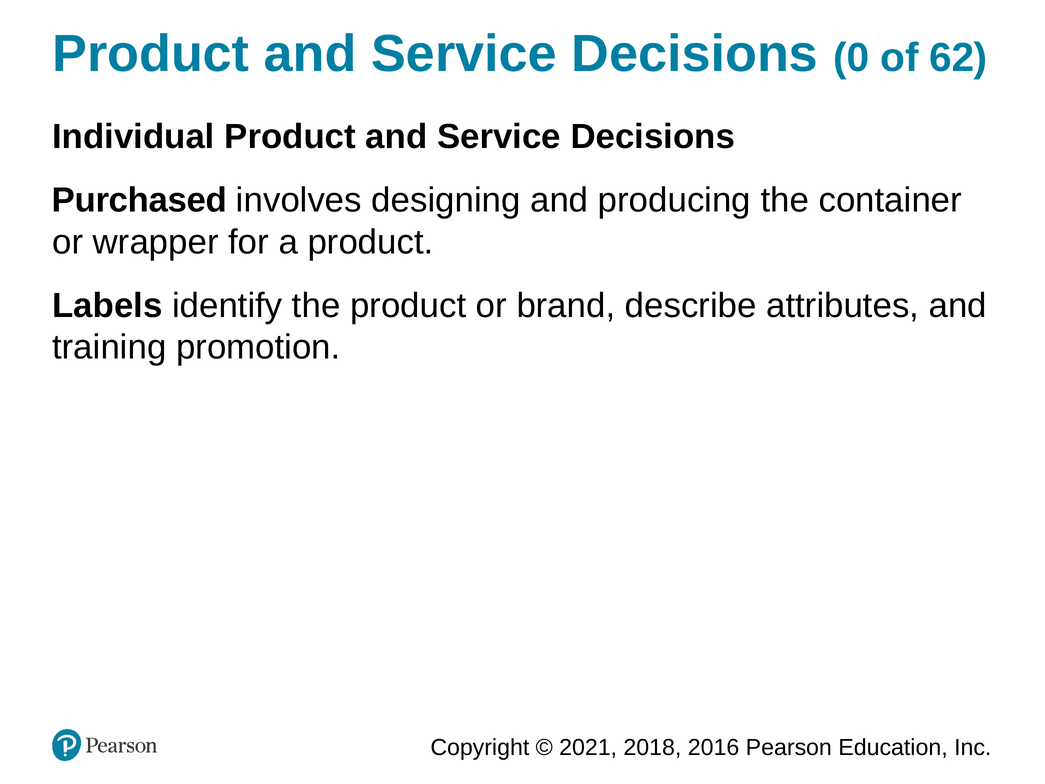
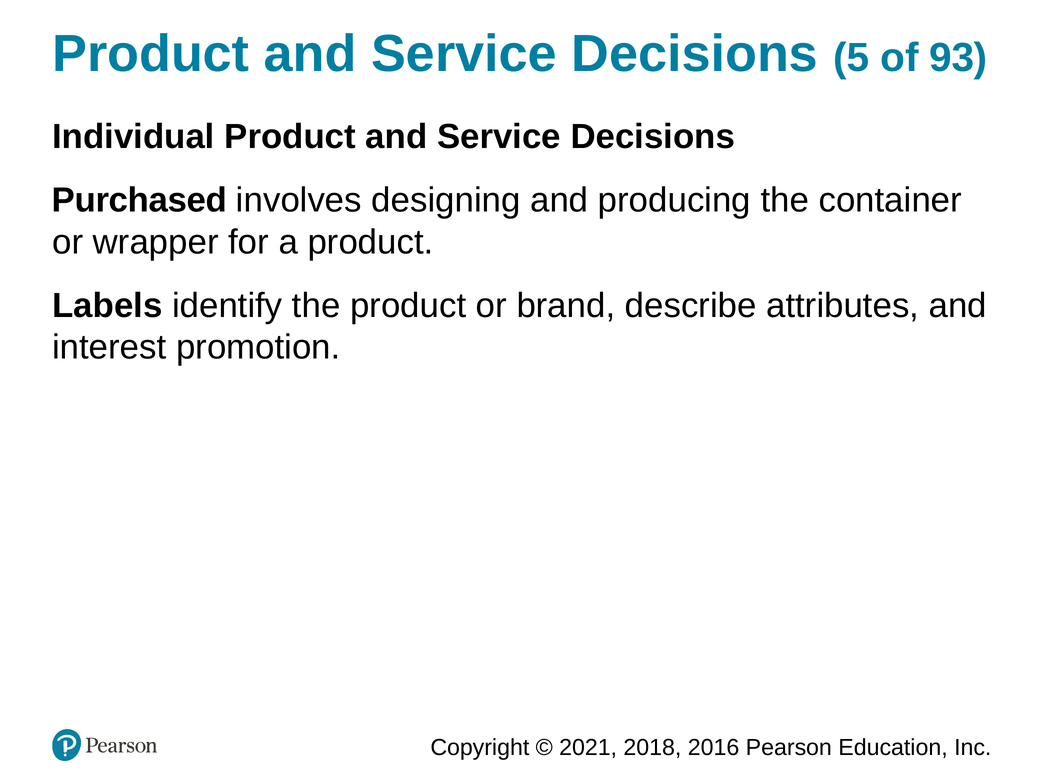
0: 0 -> 5 (851, 58)
62: 62 -> 93 (958, 58)
training: training -> interest (109, 347)
